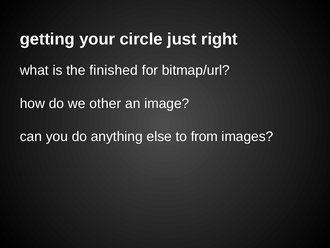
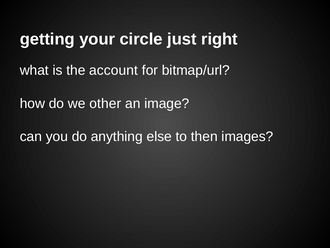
finished: finished -> account (114, 70)
from: from -> then (204, 136)
